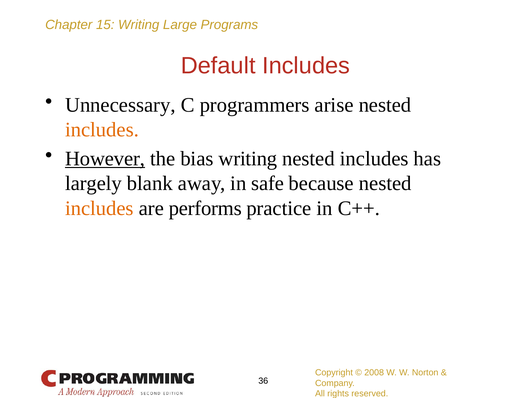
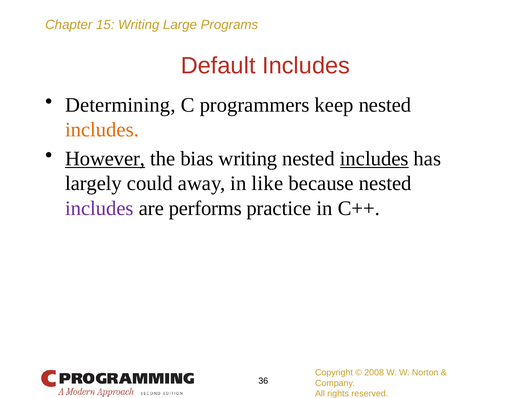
Unnecessary: Unnecessary -> Determining (120, 105)
arise: arise -> keep (334, 105)
includes underline: none -> present (374, 159)
blank: blank -> could (150, 184)
safe: safe -> like (267, 184)
includes colour: orange -> purple (99, 208)
